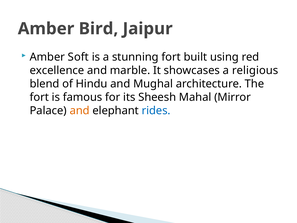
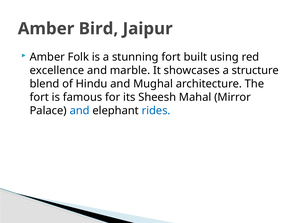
Soft: Soft -> Folk (78, 57)
religious: religious -> structure (255, 70)
and colour: orange -> blue (80, 111)
